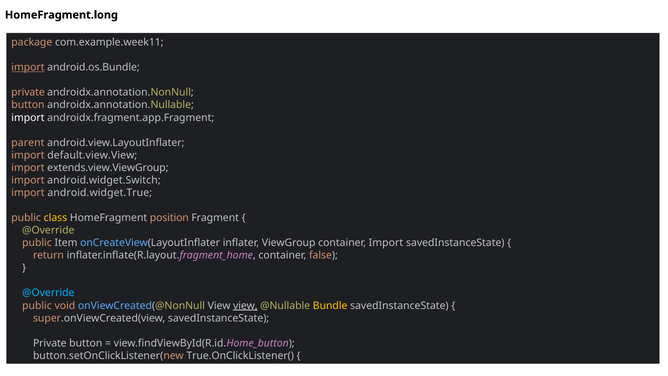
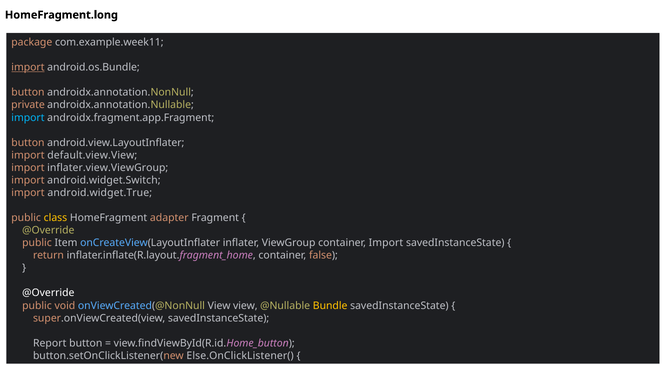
private: private -> button (28, 92)
button: button -> private (28, 105)
import colour: white -> light blue (28, 117)
parent: parent -> button (28, 143)
extends.view.ViewGroup: extends.view.ViewGroup -> inflater.view.ViewGroup (108, 168)
position: position -> adapter (169, 218)
@Override colour: light blue -> white (48, 293)
view underline: present -> none (245, 305)
Private: Private -> Report (50, 343)
True.OnClickListener(: True.OnClickListener( -> Else.OnClickListener( (240, 355)
